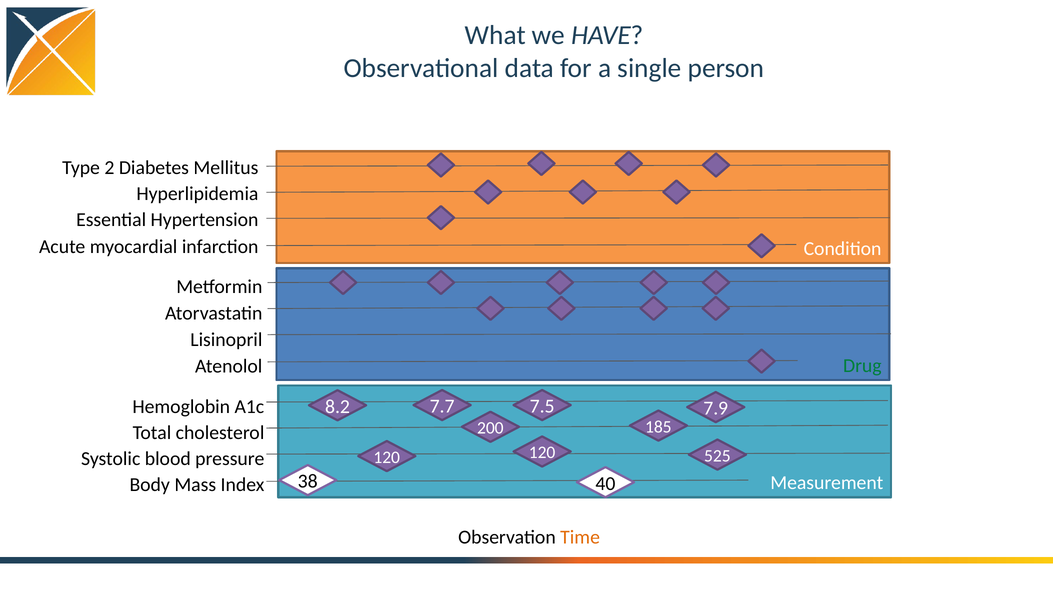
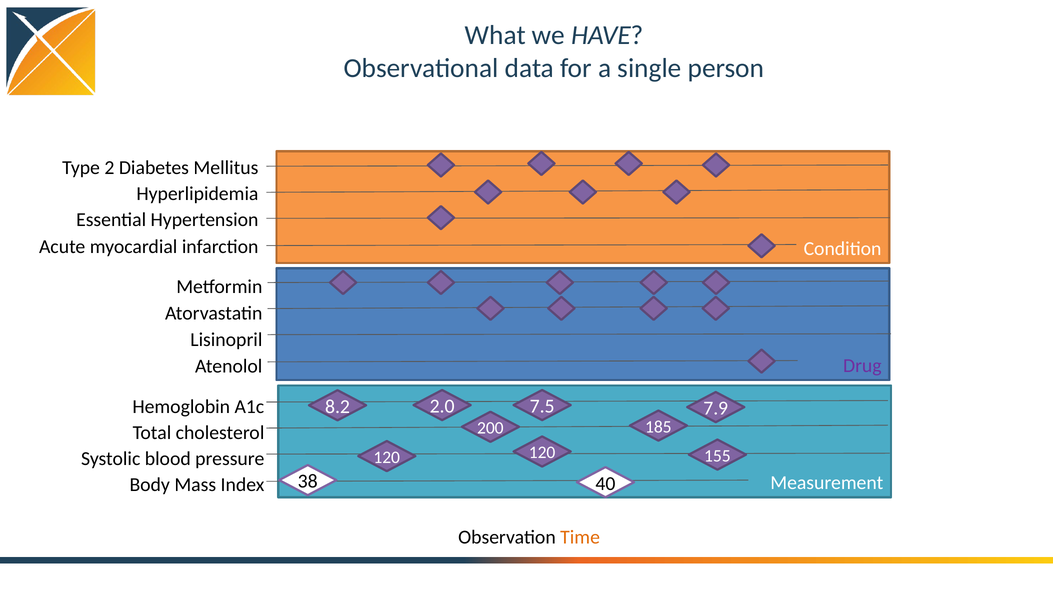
Drug colour: green -> purple (862, 366)
7.7: 7.7 -> 2.0 (442, 407)
525: 525 -> 155 (717, 456)
